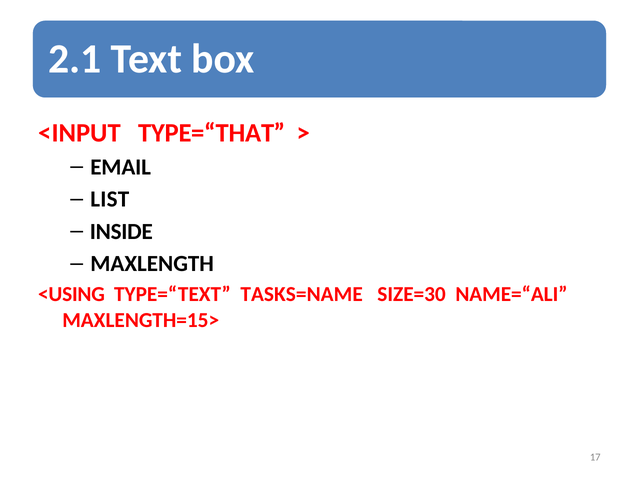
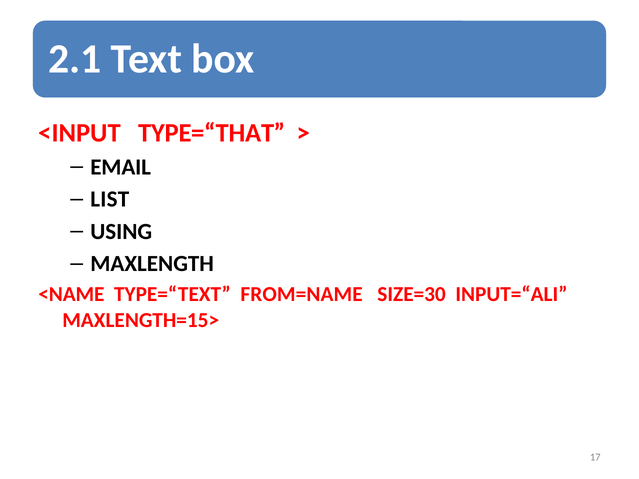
INSIDE: INSIDE -> USING (121, 232)
<USING: <USING -> <NAME (71, 295)
TASKS=NAME: TASKS=NAME -> FROM=NAME (302, 295)
NAME=“ALI: NAME=“ALI -> INPUT=“ALI (511, 295)
